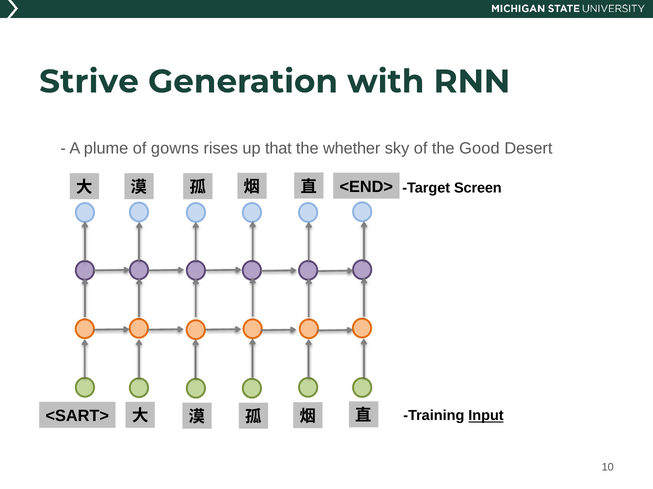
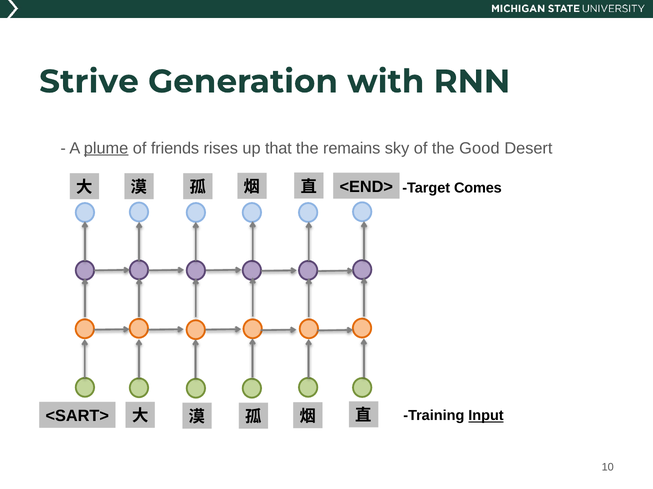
plume underline: none -> present (106, 148)
gowns: gowns -> friends (175, 148)
whether: whether -> remains (352, 148)
Screen: Screen -> Comes (478, 188)
